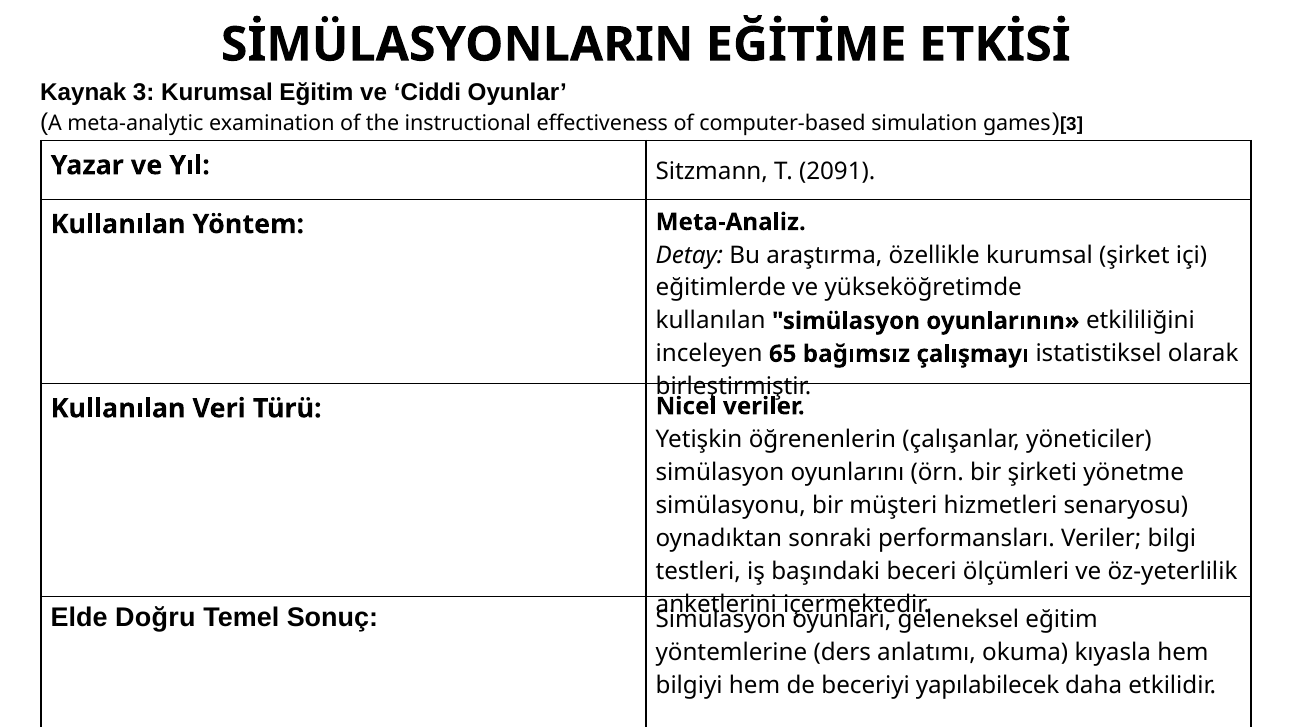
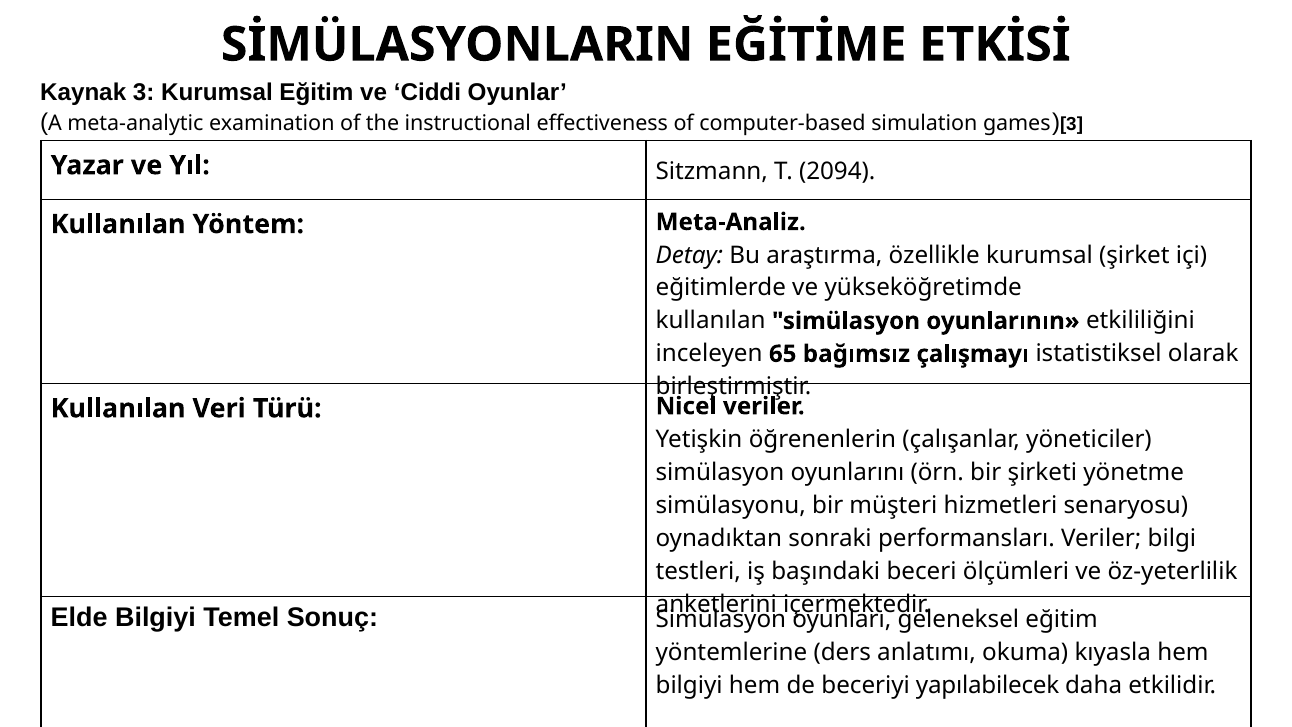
2091: 2091 -> 2094 (837, 171)
Elde Doğru: Doğru -> Bilgiyi (155, 617)
